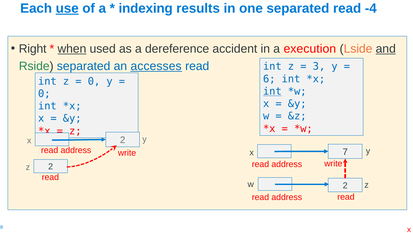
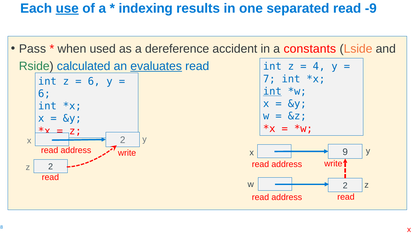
-4: -4 -> -9 (371, 8)
Right: Right -> Pass (32, 49)
when underline: present -> none (72, 49)
execution: execution -> constants (310, 49)
and underline: present -> none (386, 49)
Rside separated: separated -> calculated (84, 66)
accesses: accesses -> evaluates (156, 66)
3: 3 -> 4 (319, 66)
6: 6 -> 7 (269, 79)
0: 0 -> 6 (94, 81)
0: 0 -> 6 (44, 93)
7: 7 -> 9 (345, 152)
